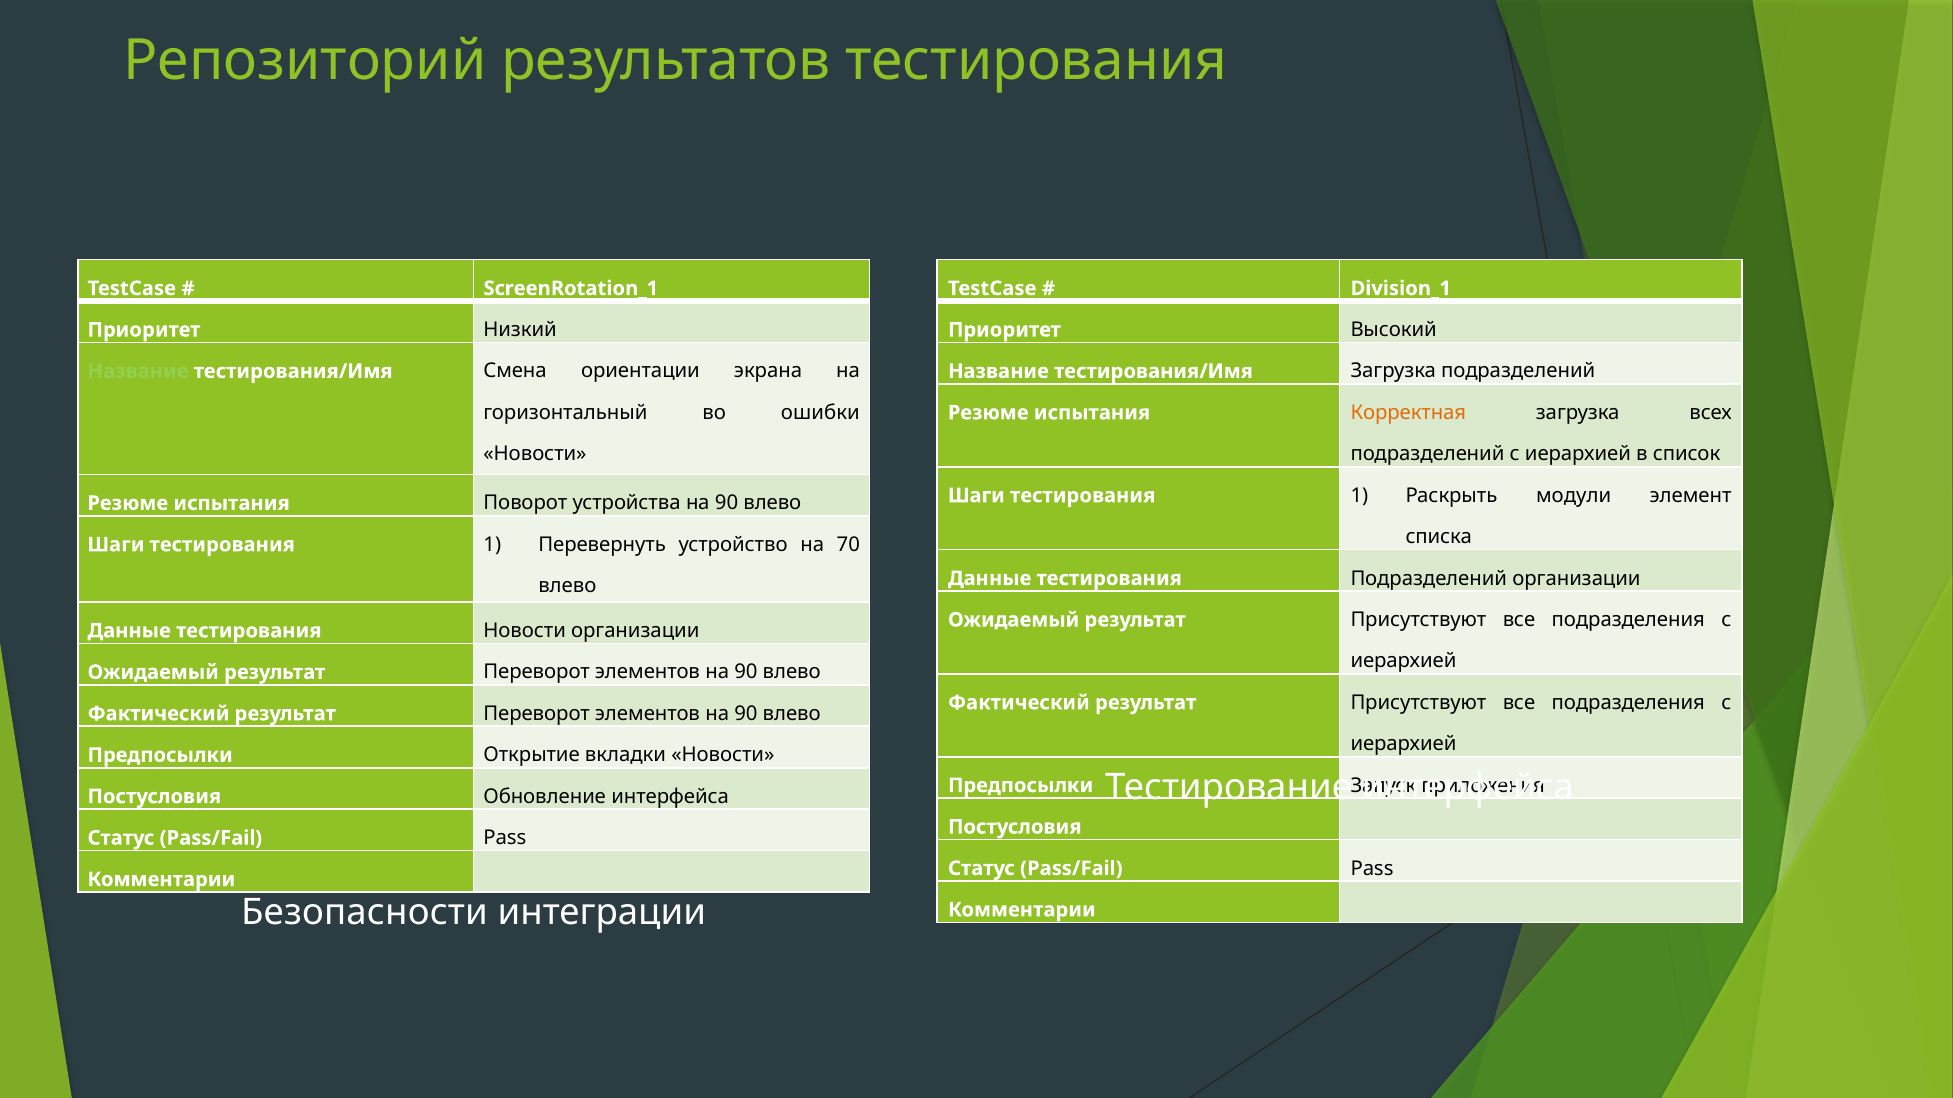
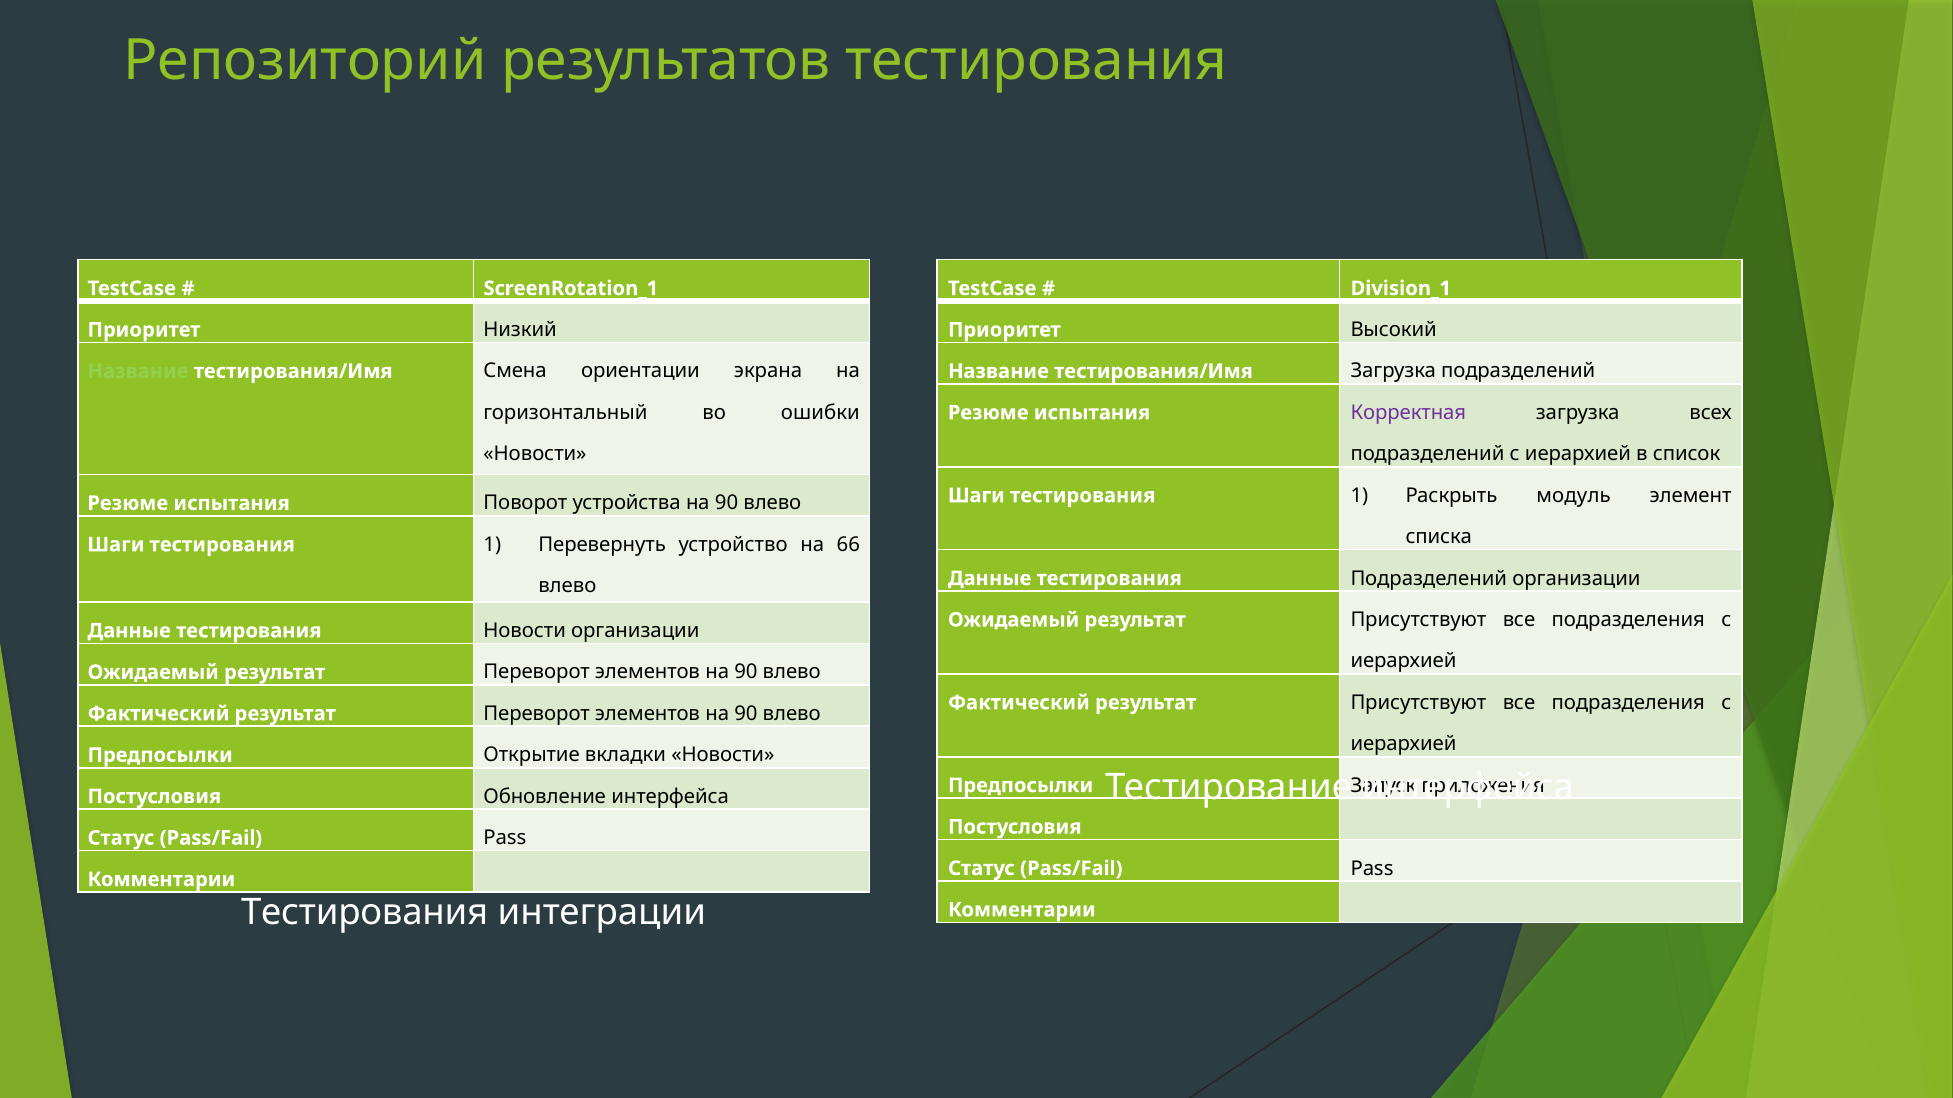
Корректная colour: orange -> purple (1408, 413)
модули: модули -> модуль (1574, 496)
70: 70 -> 66 (848, 545)
Безопасности: Безопасности -> Тестирования (365, 913)
